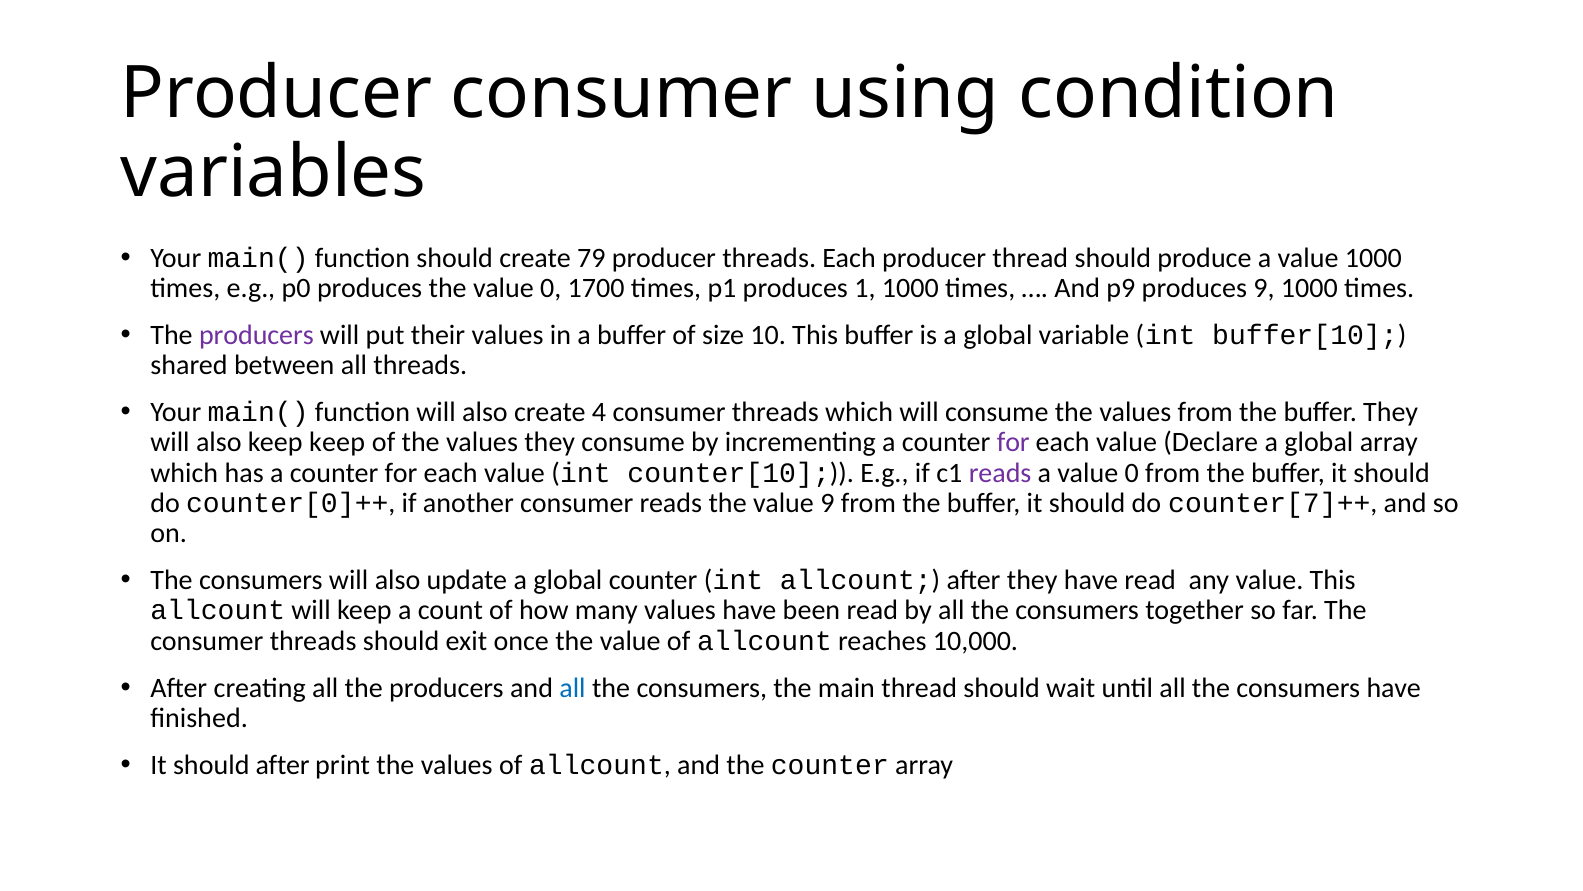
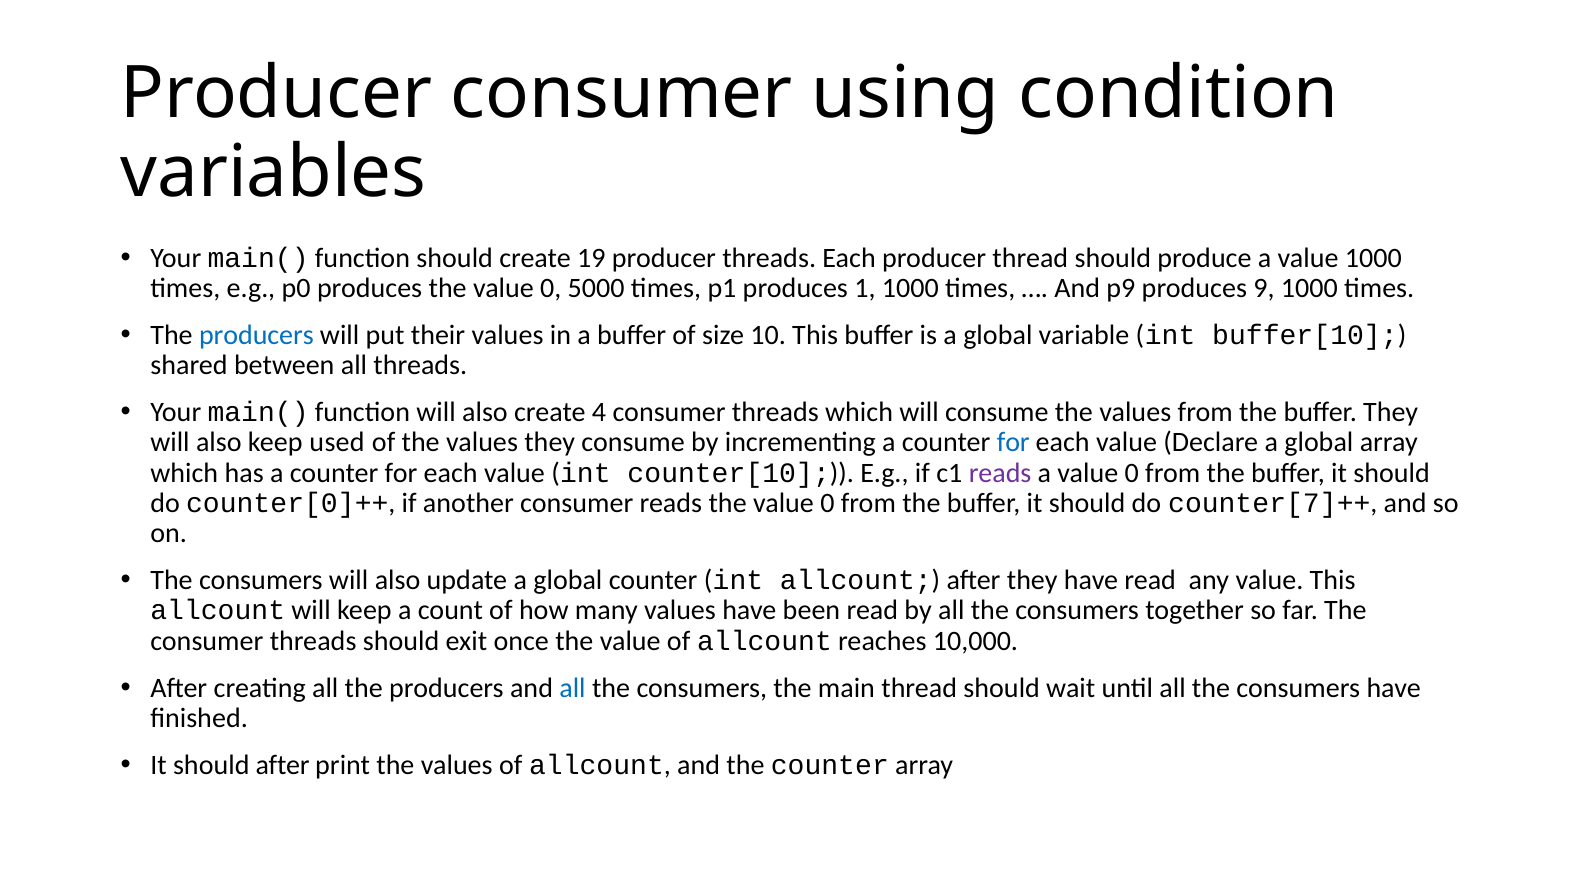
79: 79 -> 19 (591, 258)
1700: 1700 -> 5000 (596, 288)
producers colour: purple -> blue (256, 335)
keep keep: keep -> used (337, 442)
for colour: purple -> blue (1013, 442)
reads the value 9: 9 -> 0 (827, 503)
